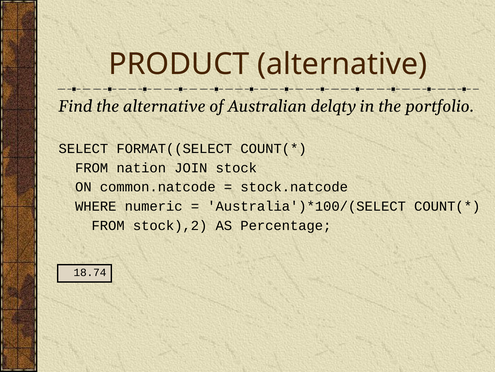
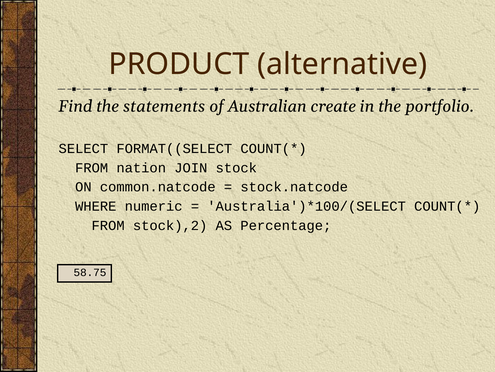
the alternative: alternative -> statements (164, 106)
delqty: delqty -> create (334, 106)
18.74: 18.74 -> 58.75 (90, 272)
